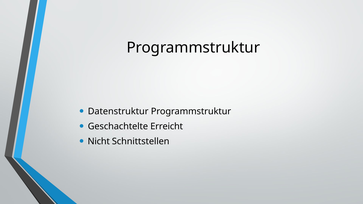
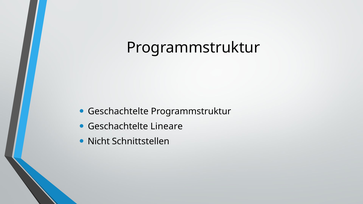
Datenstruktur: Datenstruktur -> Geschachtelte (118, 112)
Erreicht: Erreicht -> Lineare (167, 127)
